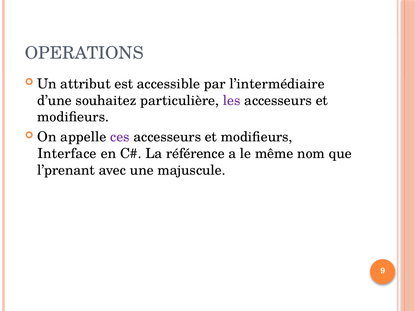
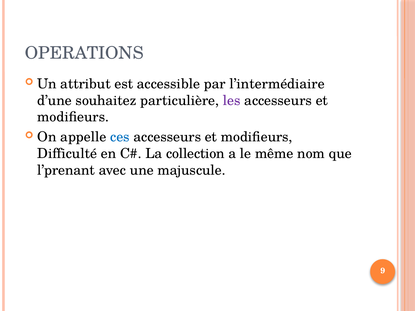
ces colour: purple -> blue (120, 137)
Interface: Interface -> Difficulté (67, 154)
référence: référence -> collection (195, 154)
